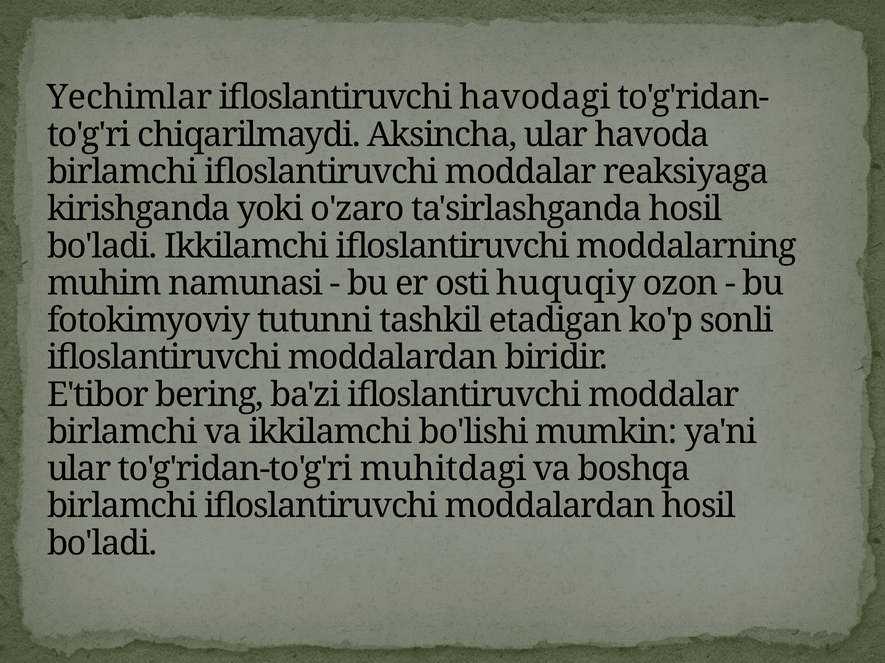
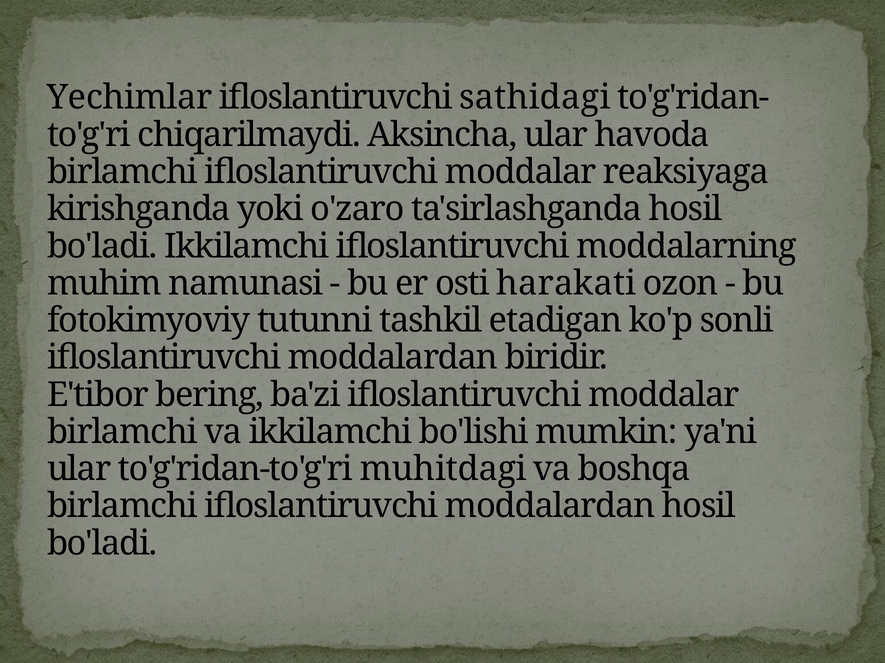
havodagi: havodagi -> sathidagi (535, 98)
huquqiy: huquqiy -> harakati (566, 284)
